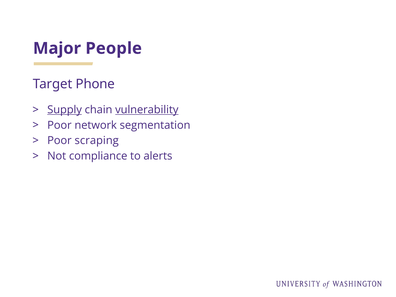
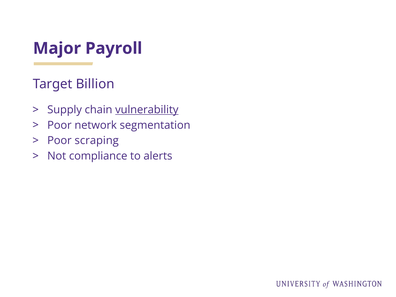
People: People -> Payroll (114, 48)
Phone: Phone -> Billion (95, 84)
Supply underline: present -> none (65, 110)
